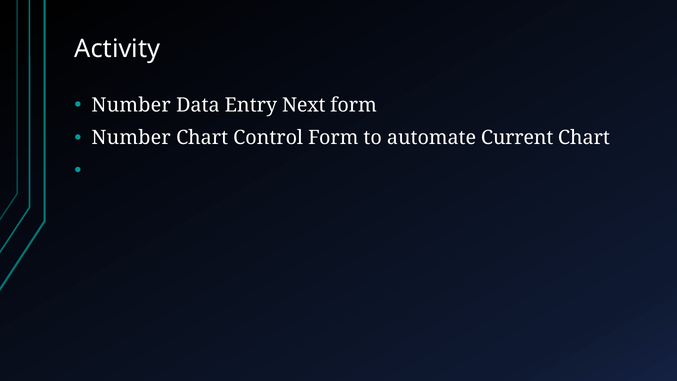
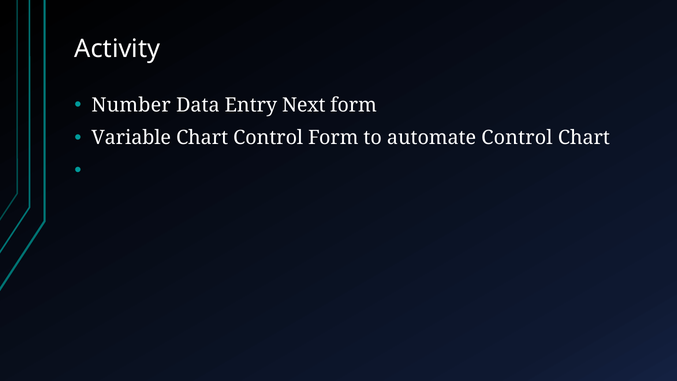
Number: Number -> Variable (131, 138)
automate Current: Current -> Control (517, 138)
